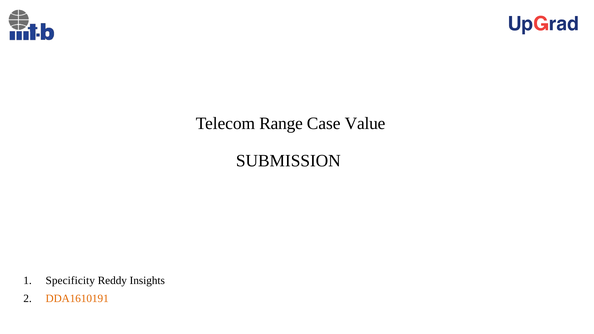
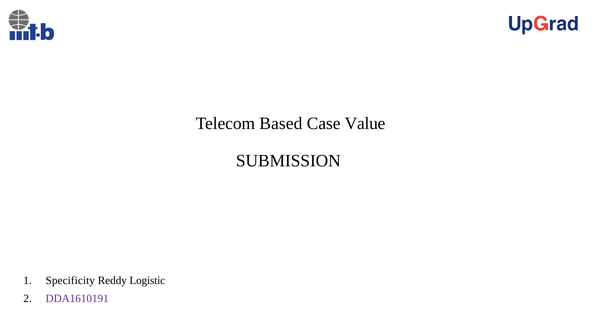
Range: Range -> Based (281, 123)
Insights: Insights -> Logistic (147, 280)
DDA1610191 colour: orange -> purple (77, 299)
